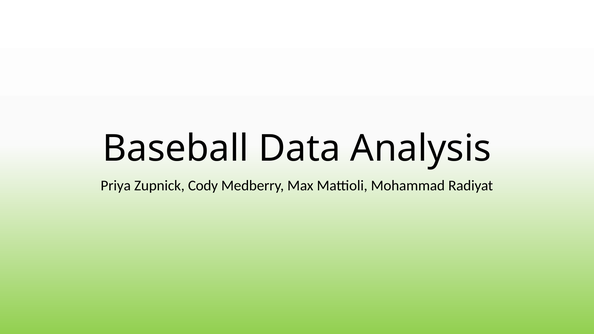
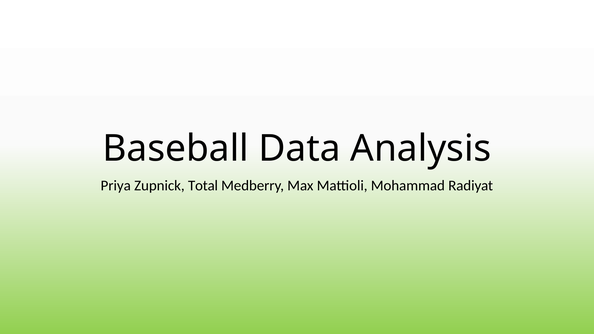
Cody: Cody -> Total (203, 186)
